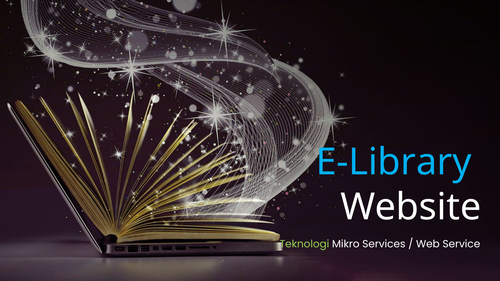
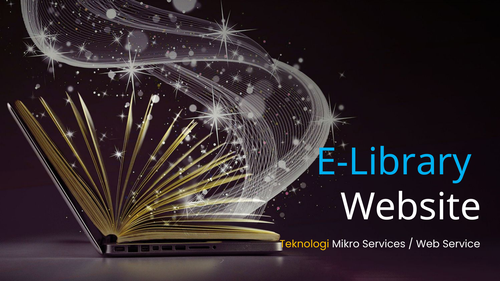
Teknologi colour: light green -> yellow (304, 244)
